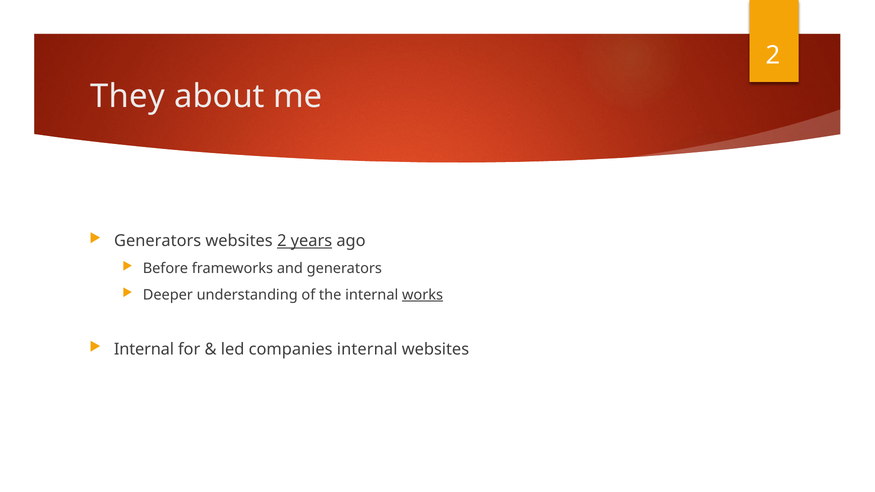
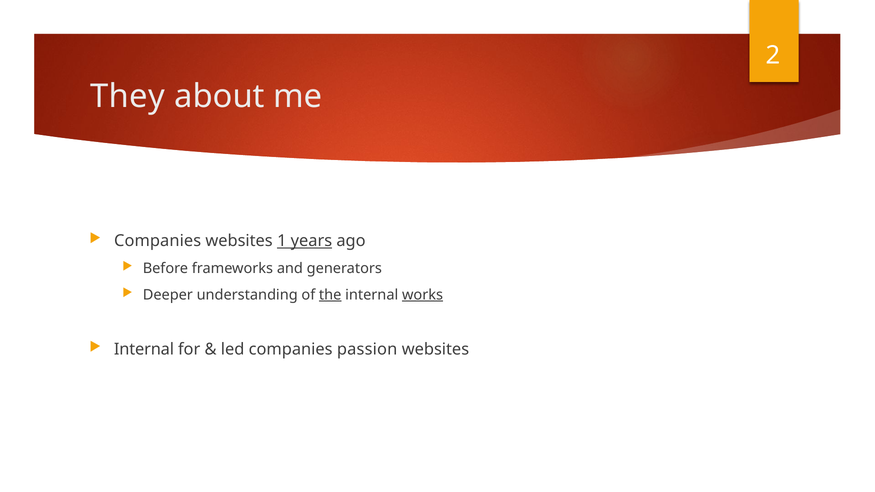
Generators: Generators -> Companies (158, 241)
websites 2: 2 -> 1 (282, 241)
the underline: none -> present (330, 295)
companies internal: internal -> passion (367, 349)
